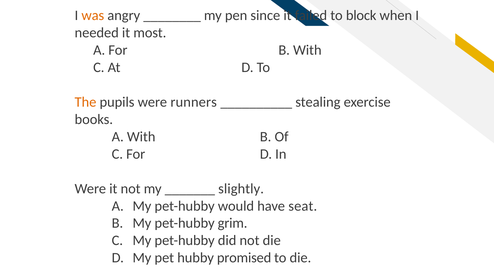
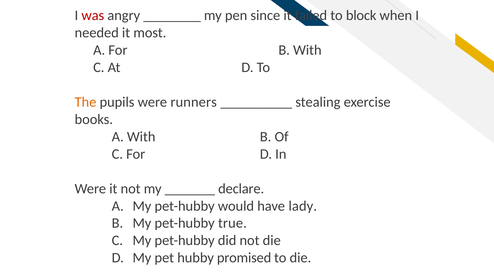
was colour: orange -> red (93, 16)
slightly: slightly -> declare (241, 189)
seat: seat -> lady (303, 206)
grim: grim -> true (232, 223)
